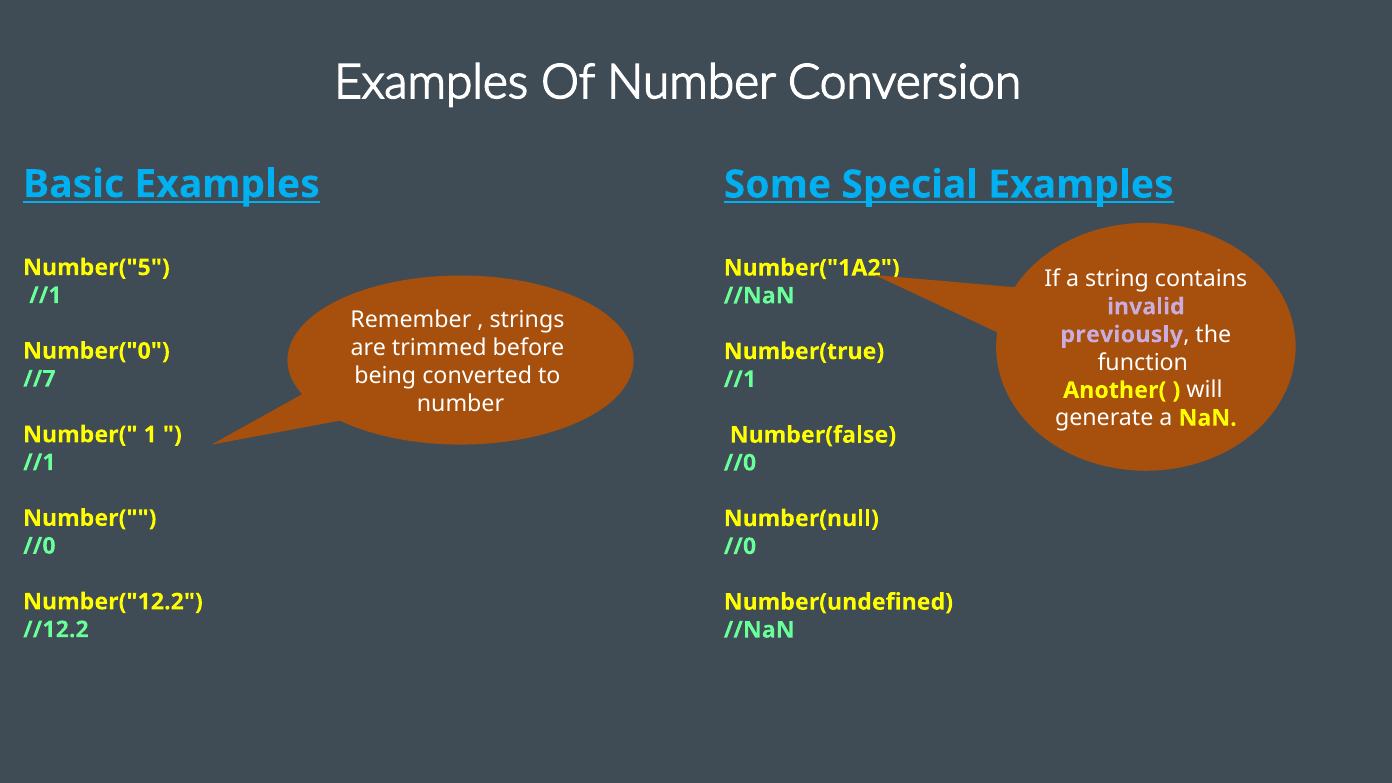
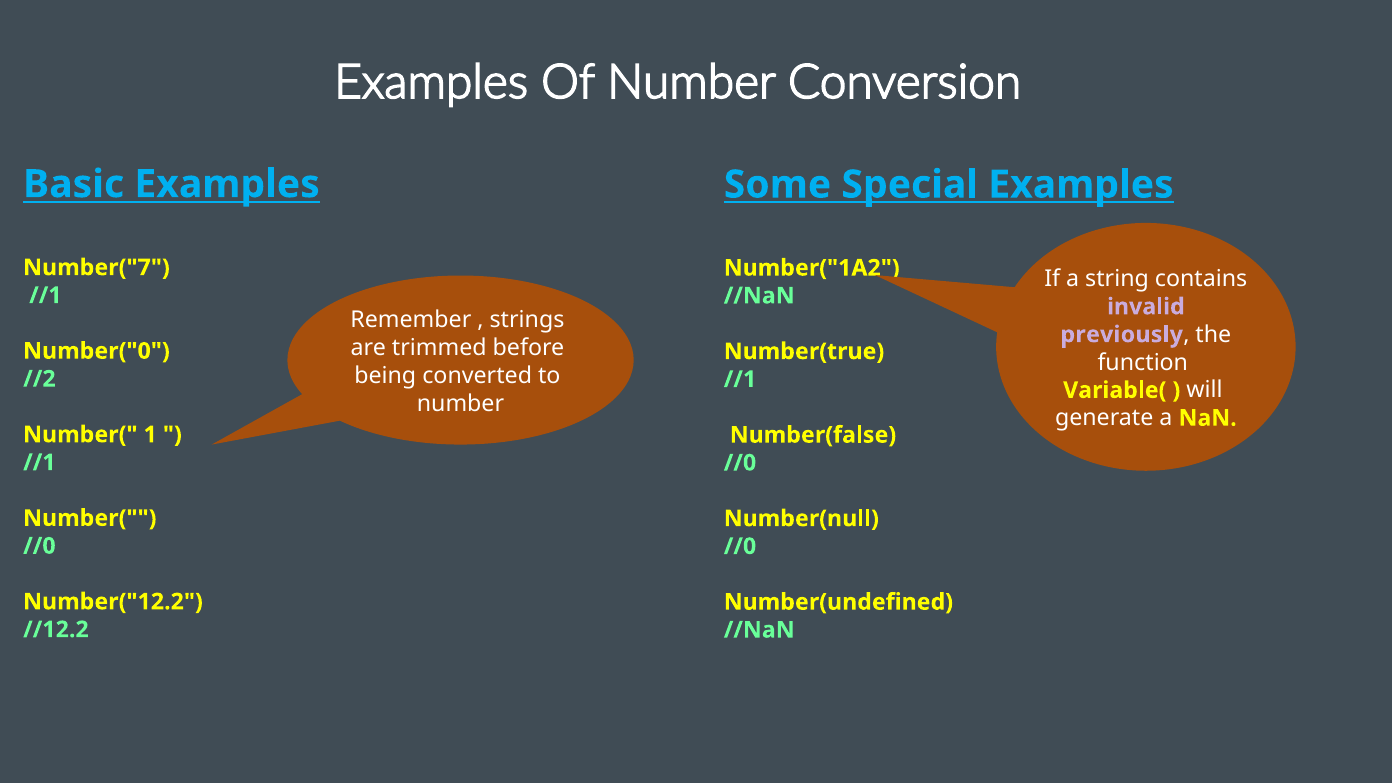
Number("5: Number("5 -> Number("7 (96, 268)
//7: //7 -> //2 (39, 379)
Another(: Another( -> Variable( (1115, 390)
